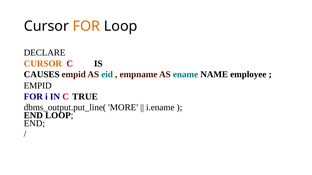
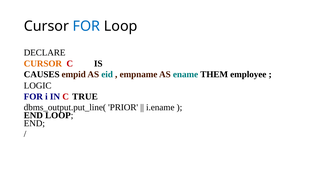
FOR colour: orange -> blue (86, 26)
NAME: NAME -> THEM (214, 74)
EMPID: EMPID -> LOGIC (38, 86)
MORE: MORE -> PRIOR (123, 108)
